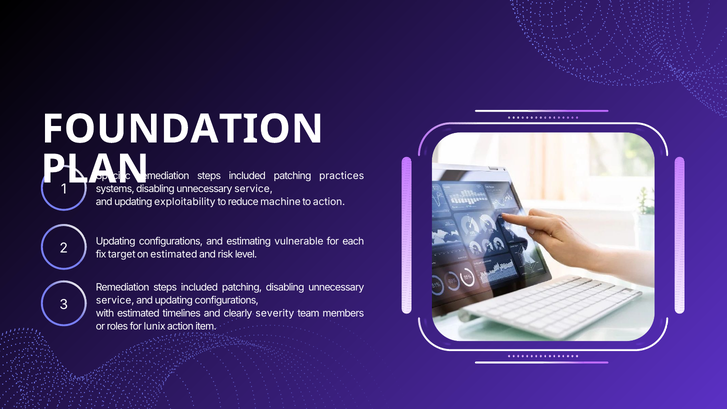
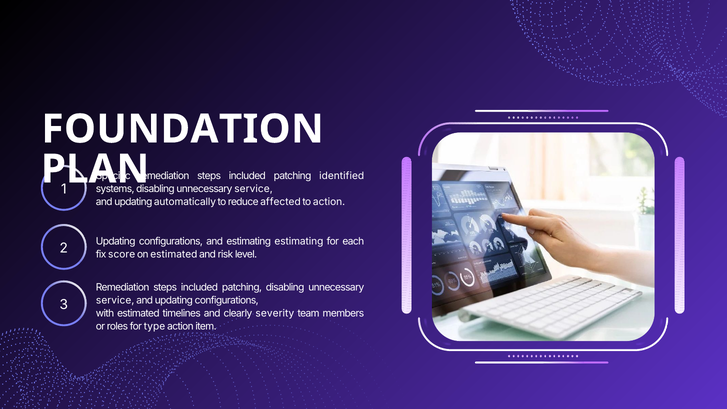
practices: practices -> identified (342, 176)
exploitability: exploitability -> automatically (185, 202)
machine: machine -> affected (280, 202)
estimating vulnerable: vulnerable -> estimating (299, 241)
target: target -> score (122, 254)
lunix: lunix -> type (155, 326)
